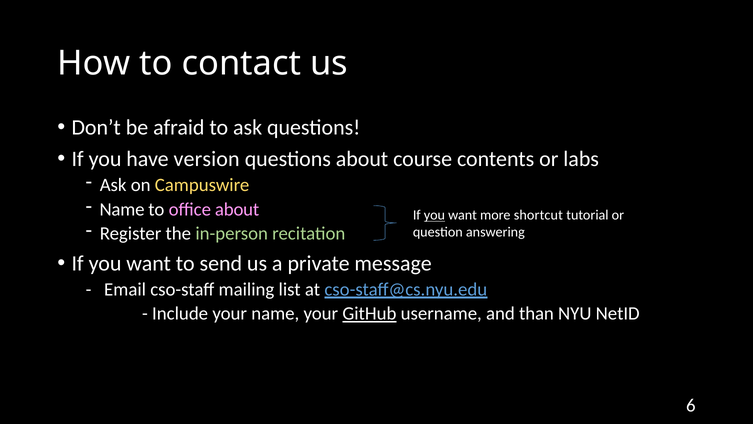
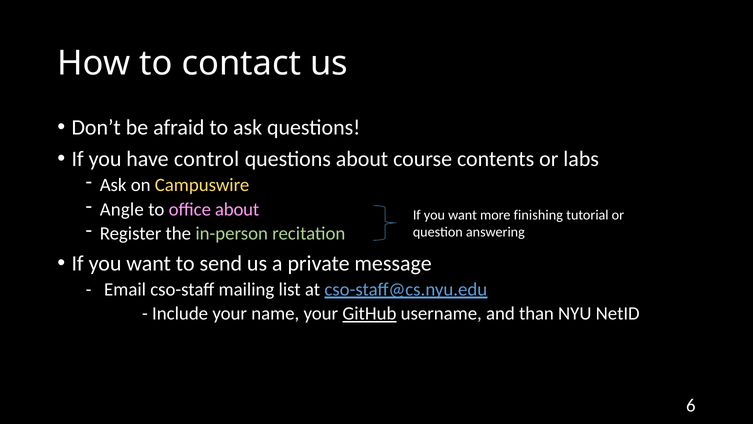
version: version -> control (207, 159)
Name: Name -> Angle (122, 209)
you underline: present -> none (434, 215)
shortcut: shortcut -> finishing (538, 215)
